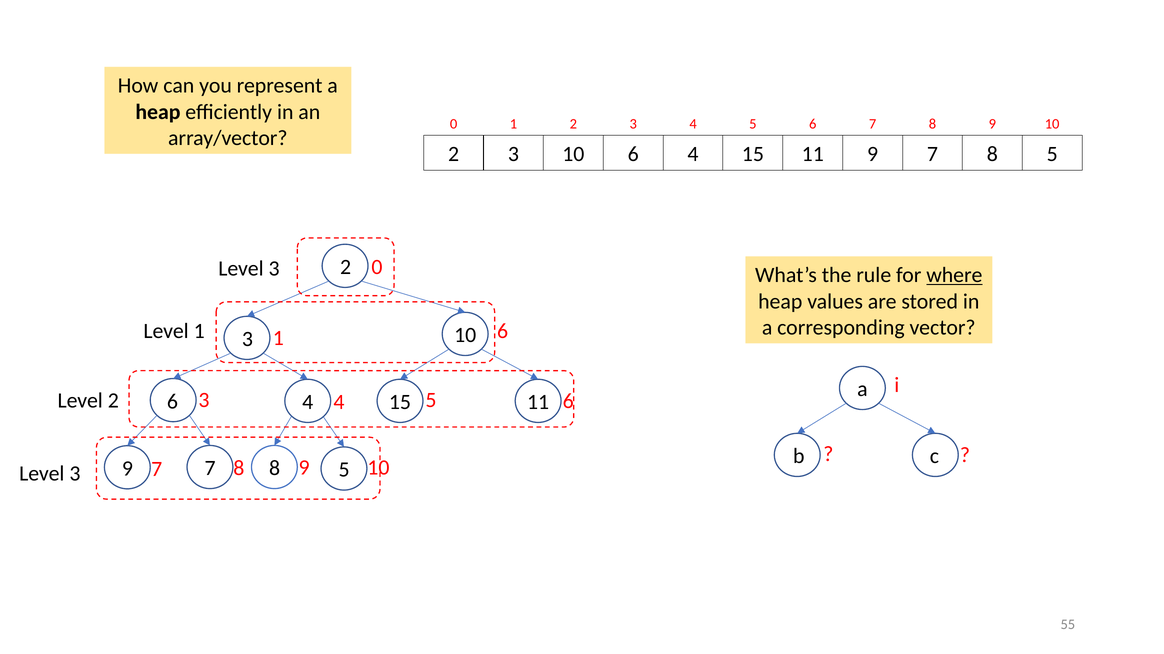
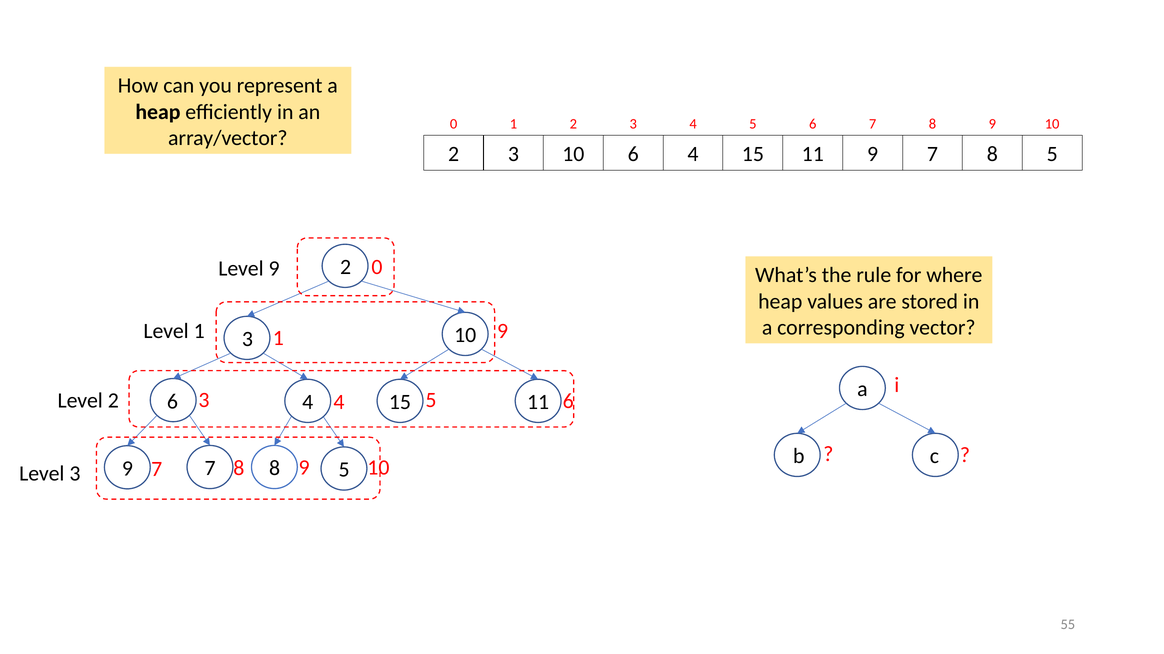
3: 3 -> 9 (274, 269)
where underline: present -> none (954, 276)
1 6: 6 -> 9 (503, 332)
